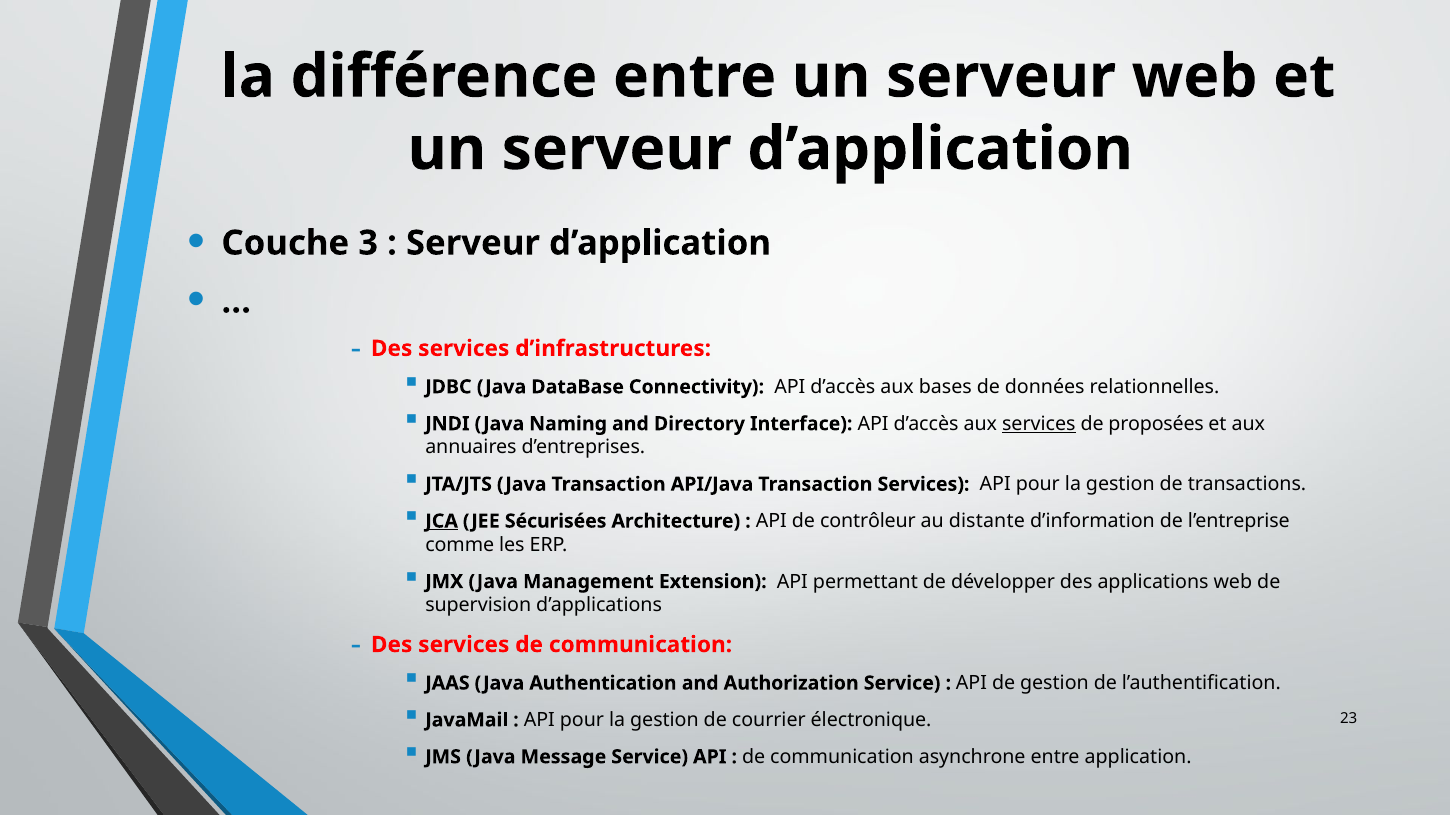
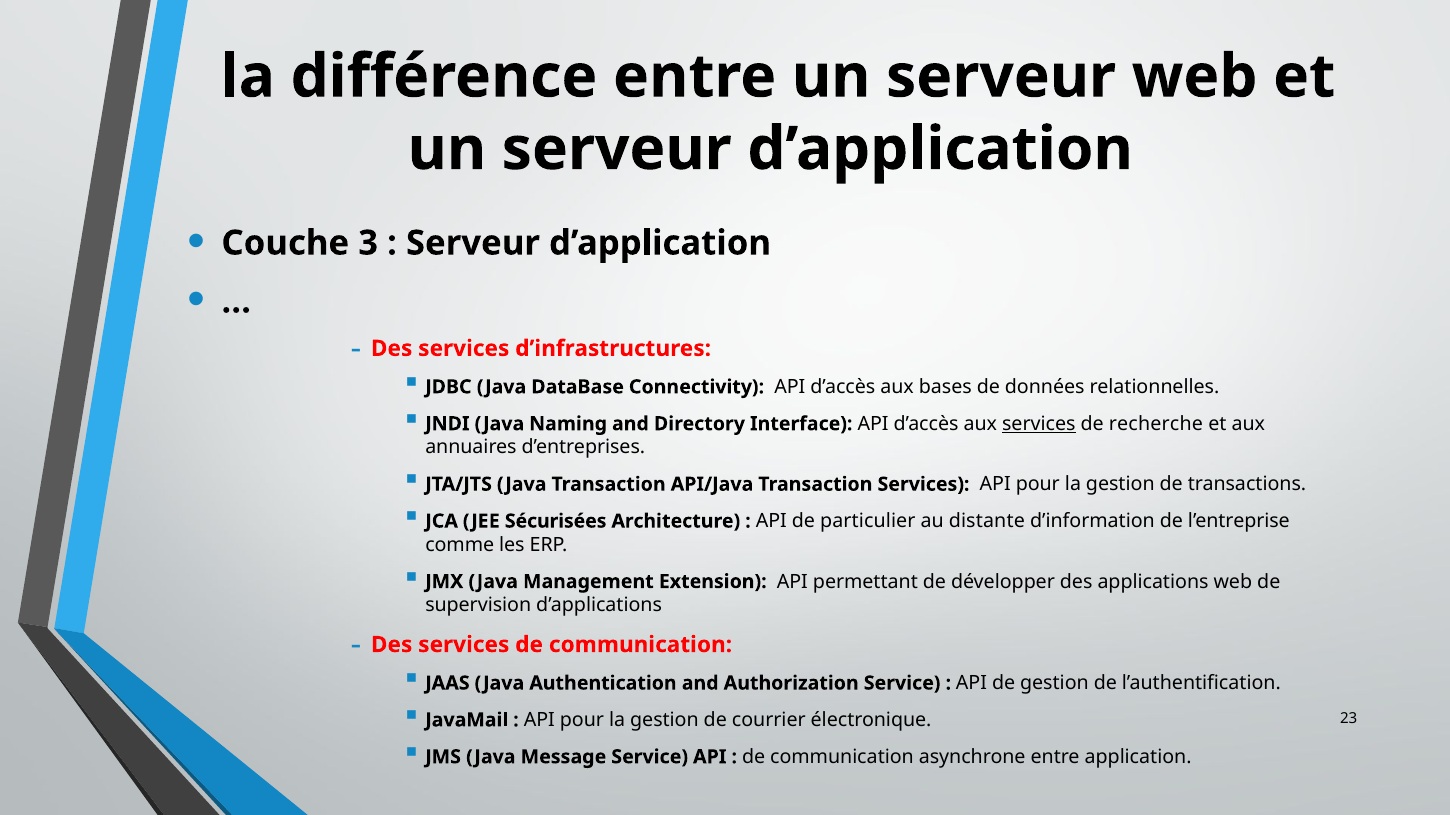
proposées: proposées -> recherche (1156, 424)
JCA underline: present -> none (442, 522)
contrôleur: contrôleur -> particulier (868, 522)
